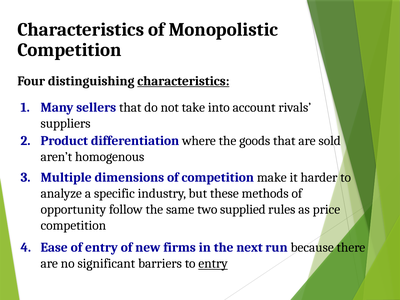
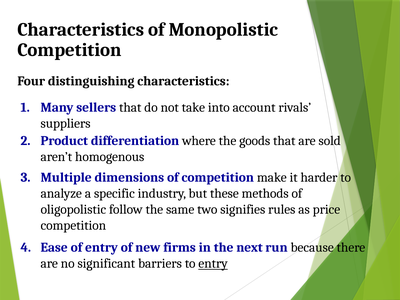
characteristics underline: present -> none (183, 81)
opportunity: opportunity -> oligopolistic (73, 210)
supplied: supplied -> signifies (243, 210)
